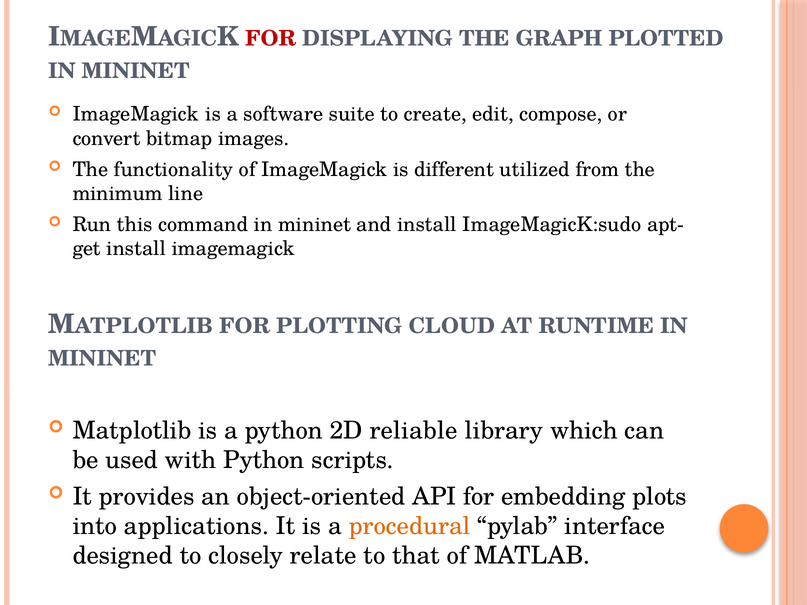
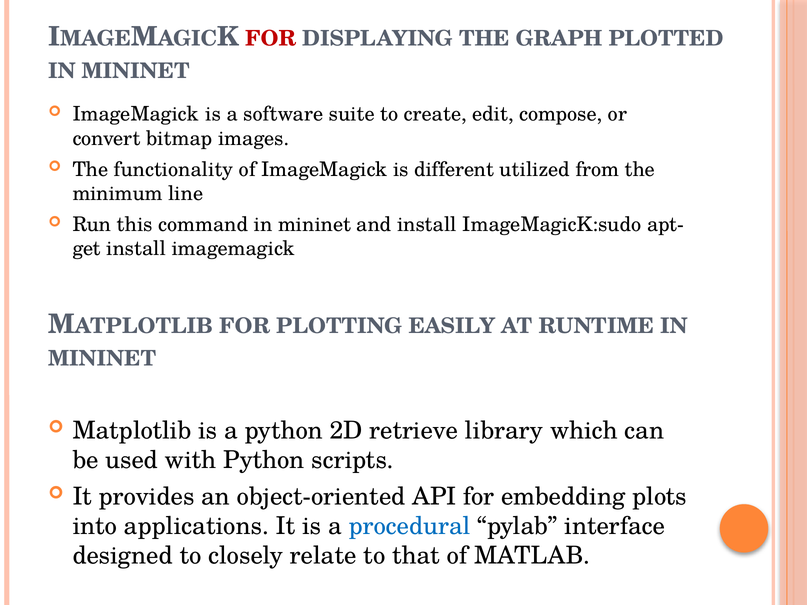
CLOUD: CLOUD -> EASILY (452, 326)
reliable: reliable -> retrieve (414, 431)
procedural colour: orange -> blue (410, 526)
